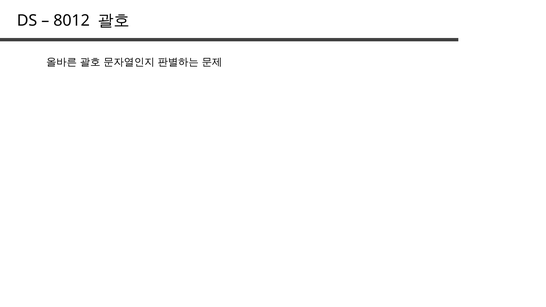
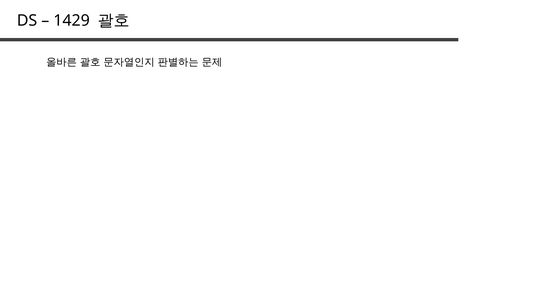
8012: 8012 -> 1429 (72, 21)
